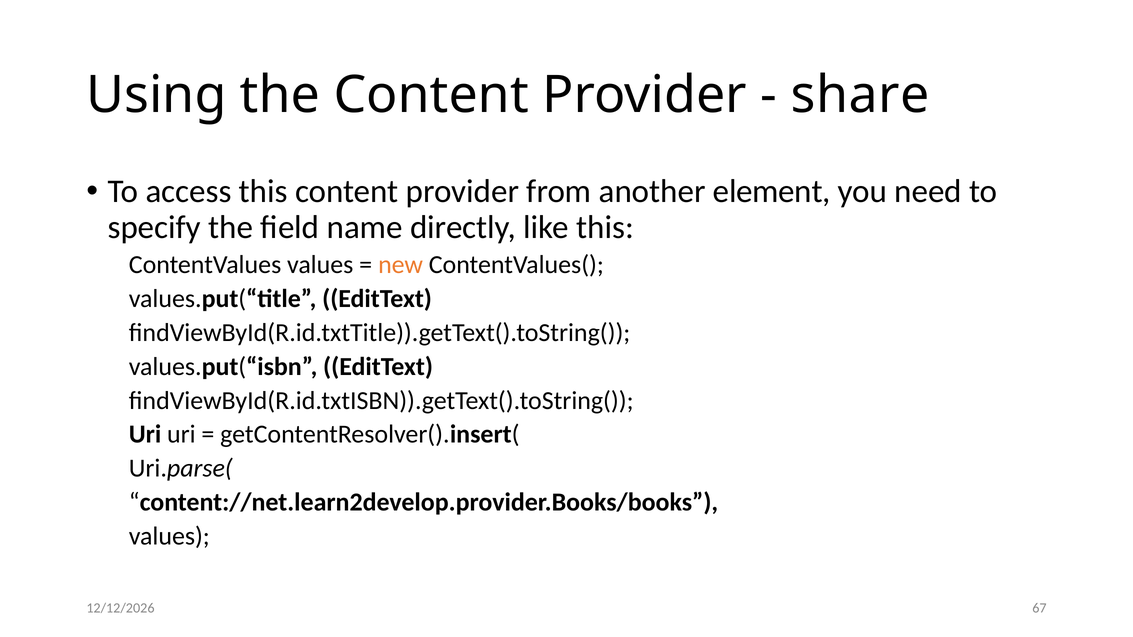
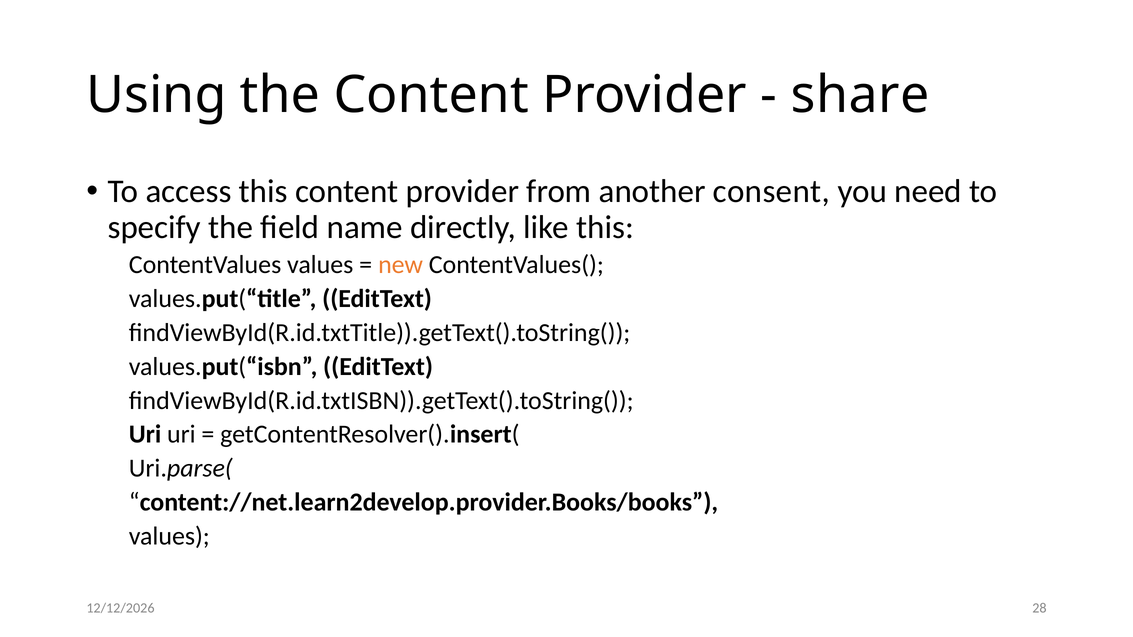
element: element -> consent (771, 192)
67: 67 -> 28 (1039, 608)
